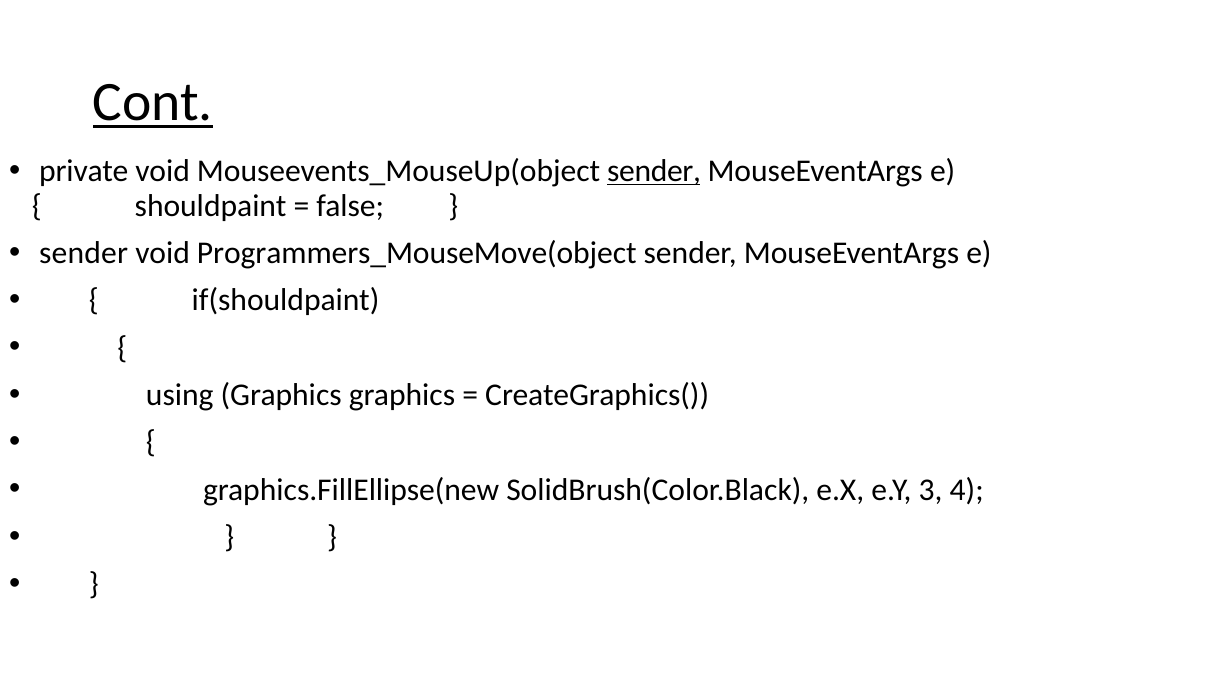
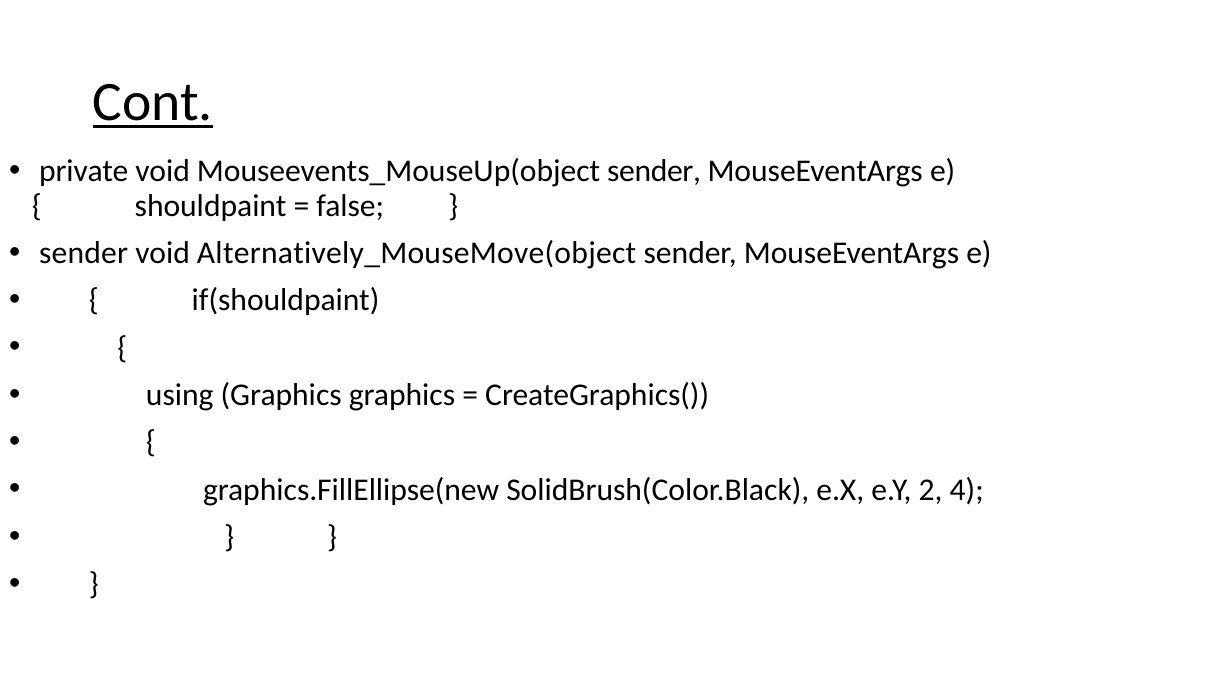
sender underline: present -> none (654, 171)
Programmers_MouseMove(object: Programmers_MouseMove(object -> Alternatively_MouseMove(object (417, 253)
3: 3 -> 2 (931, 490)
